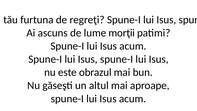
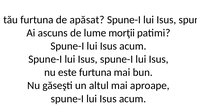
regreţi: regreţi -> apăsat (87, 20)
este obrazul: obrazul -> furtuna (95, 72)
